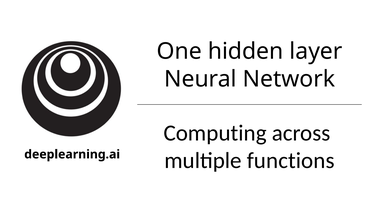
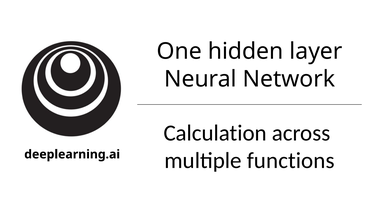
Computing: Computing -> Calculation (215, 133)
